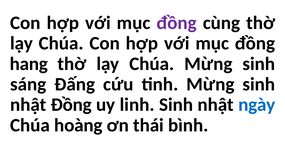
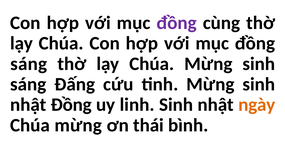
hang: hang -> sáng (29, 64)
ngày colour: blue -> orange (257, 105)
hoàng: hoàng -> mừng (78, 125)
